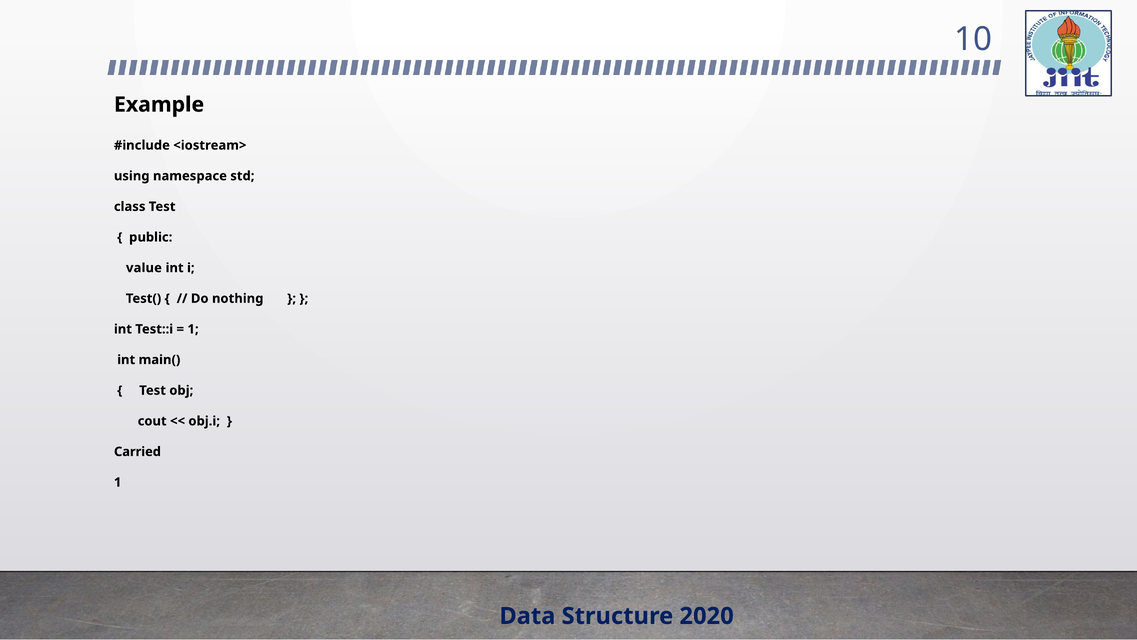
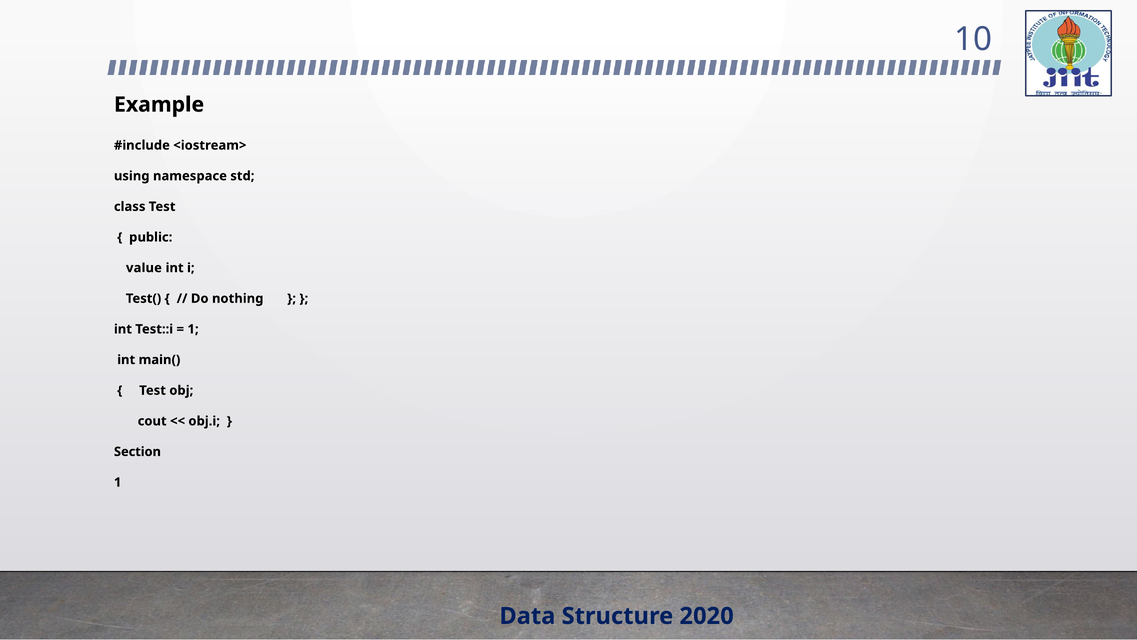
Carried: Carried -> Section (137, 451)
